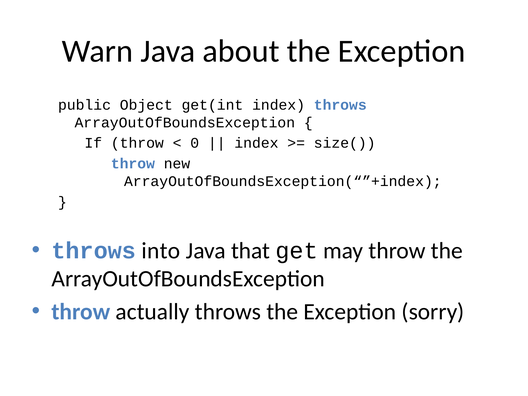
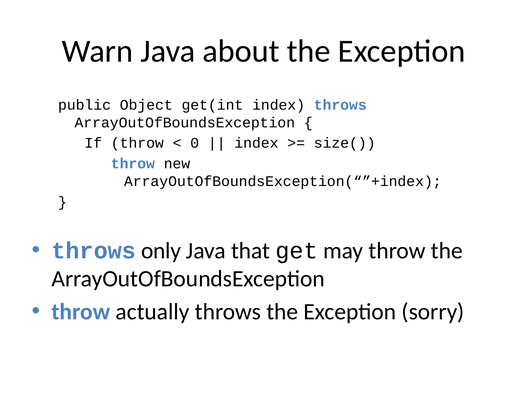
into: into -> only (161, 251)
